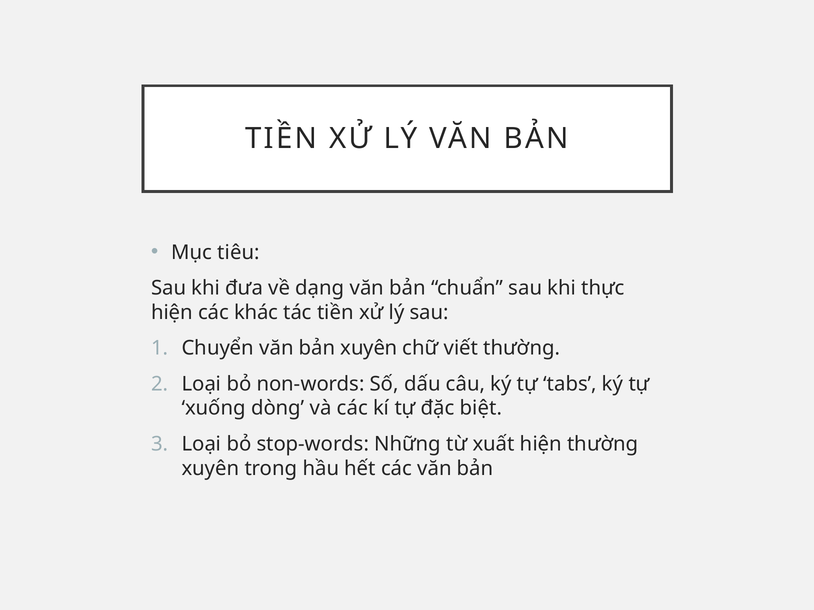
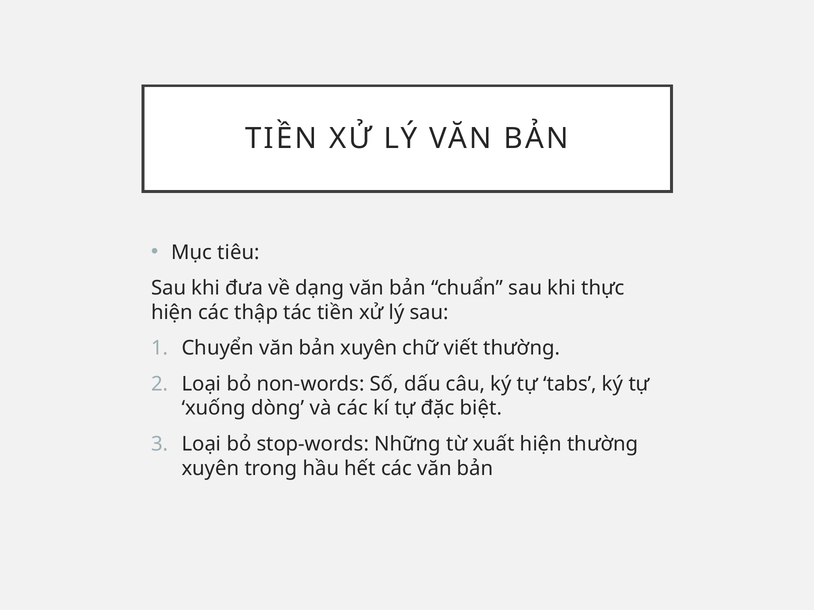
khác: khác -> thập (256, 313)
